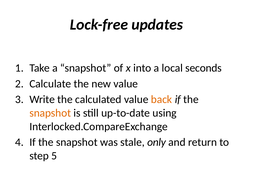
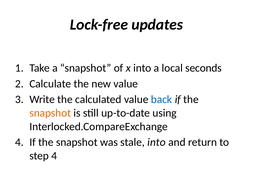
back colour: orange -> blue (162, 99)
stale only: only -> into (157, 142)
step 5: 5 -> 4 (54, 156)
